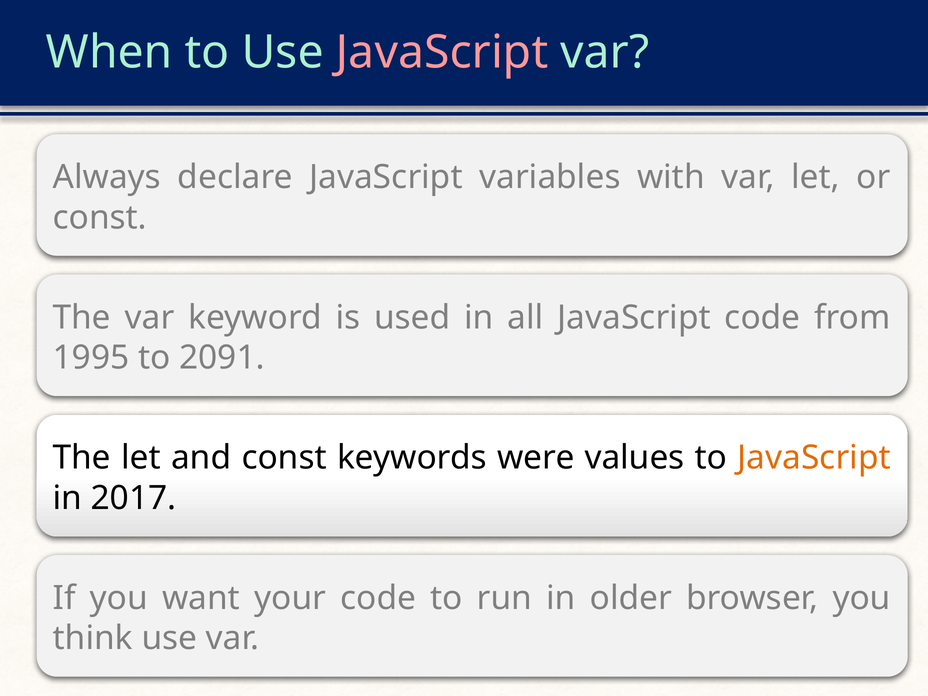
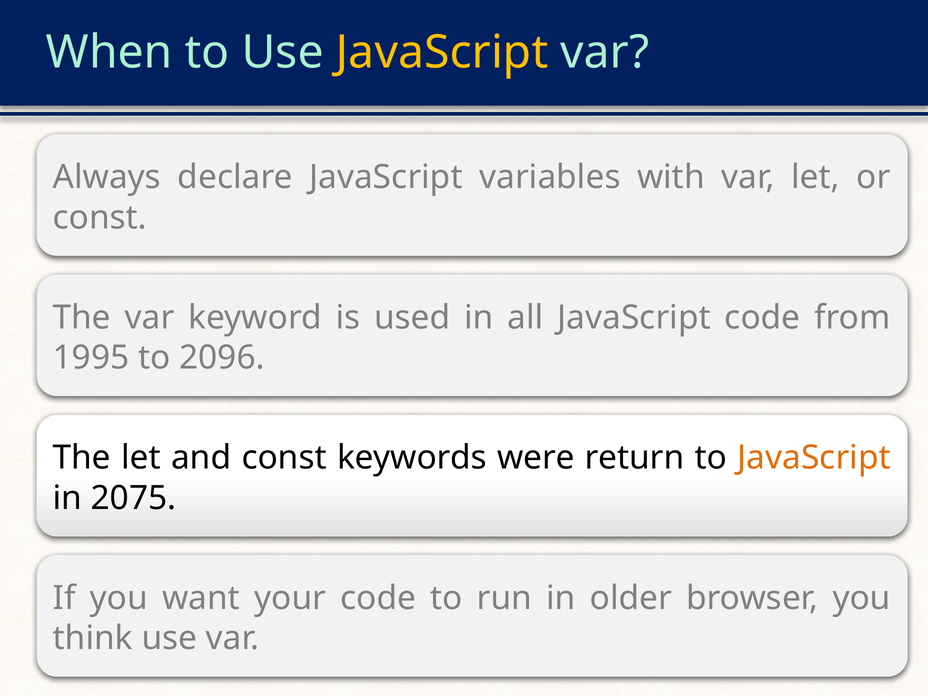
JavaScript colour: pink -> yellow (442, 53)
2091: 2091 -> 2096 (222, 358)
values: values -> return (635, 458)
2017: 2017 -> 2075 (134, 498)
